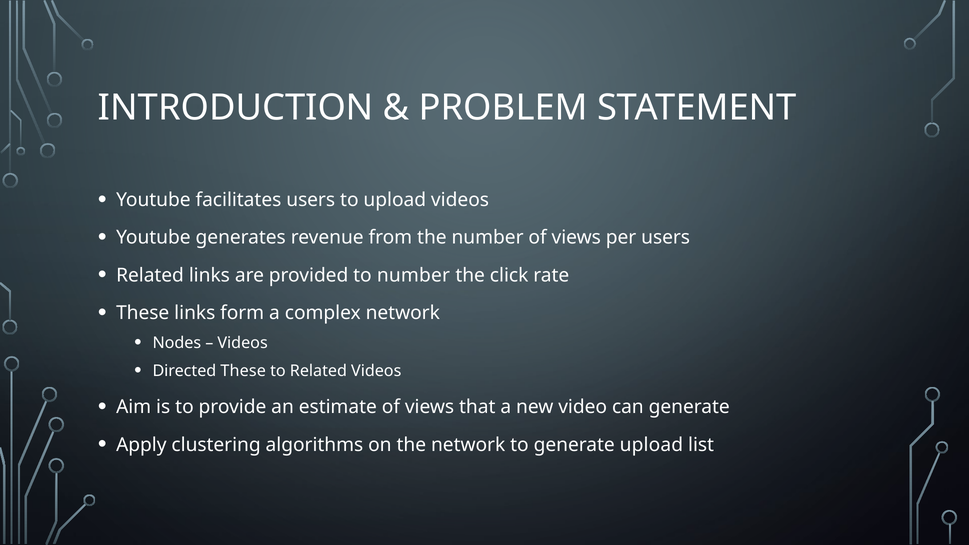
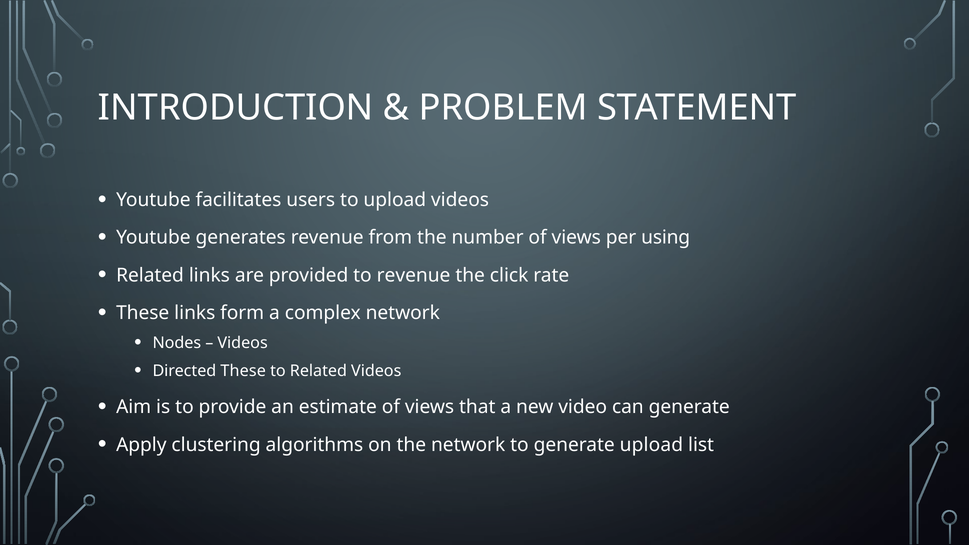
per users: users -> using (666, 238)
to number: number -> revenue (414, 275)
